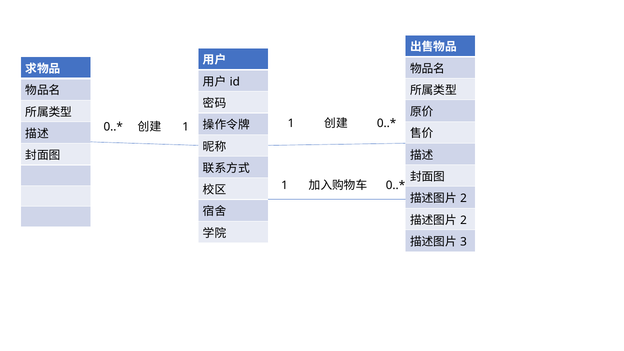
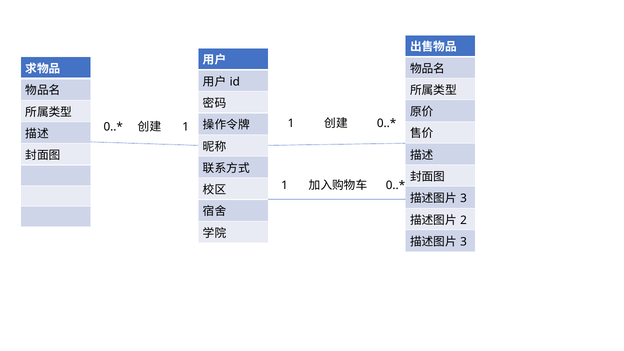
2: 2 -> 3 (464, 198)
